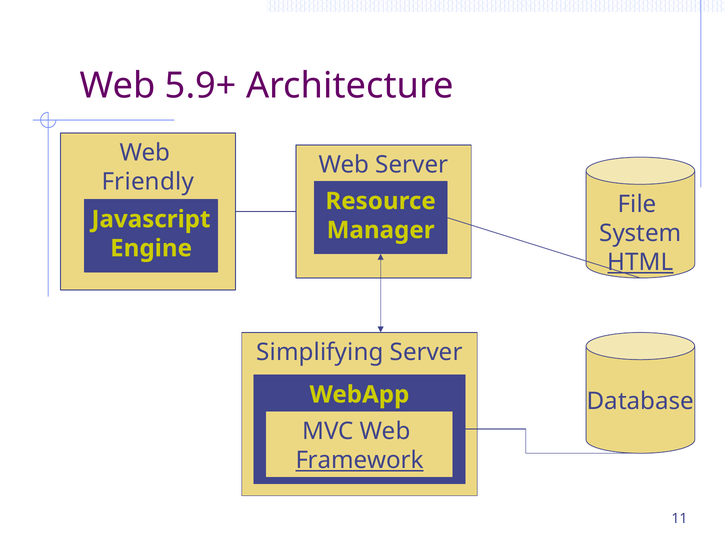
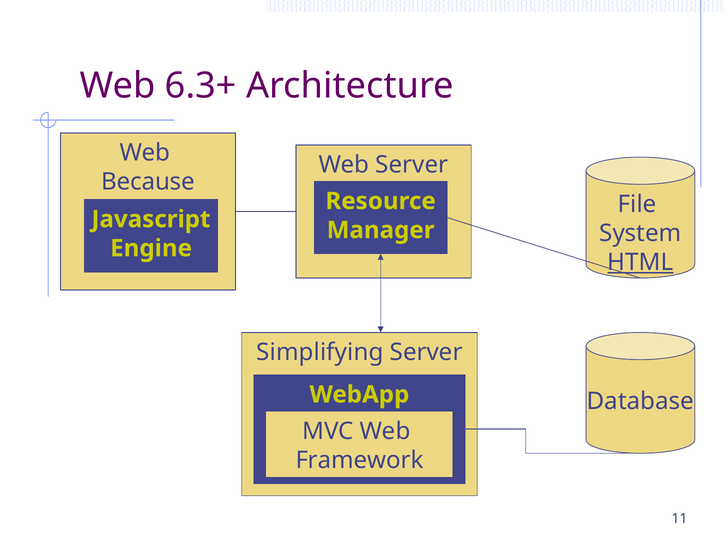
5.9+: 5.9+ -> 6.3+ (201, 86)
Friendly: Friendly -> Because (148, 182)
Framework underline: present -> none (359, 460)
